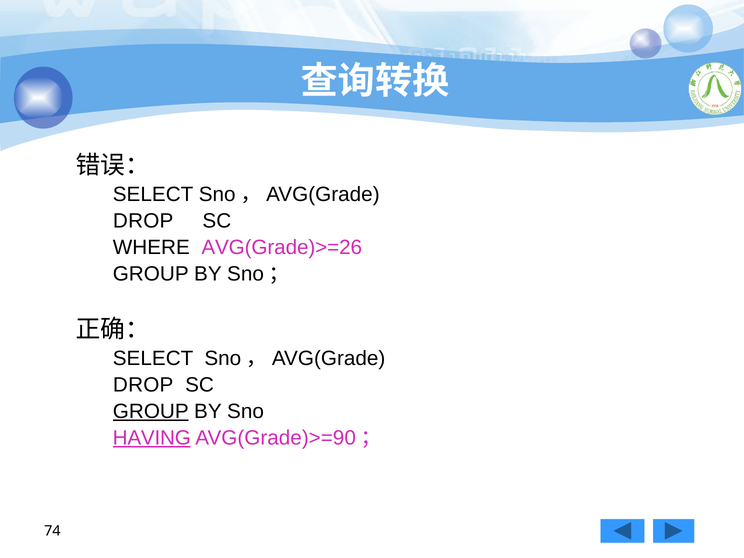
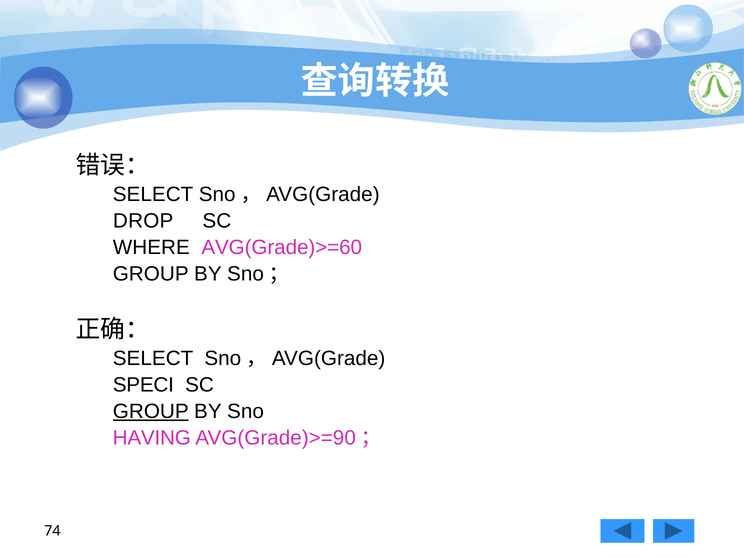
AVG(Grade)>=26: AVG(Grade)>=26 -> AVG(Grade)>=60 (282, 247)
DROP: DROP -> SPECI (143, 385)
HAVING underline: present -> none (152, 438)
